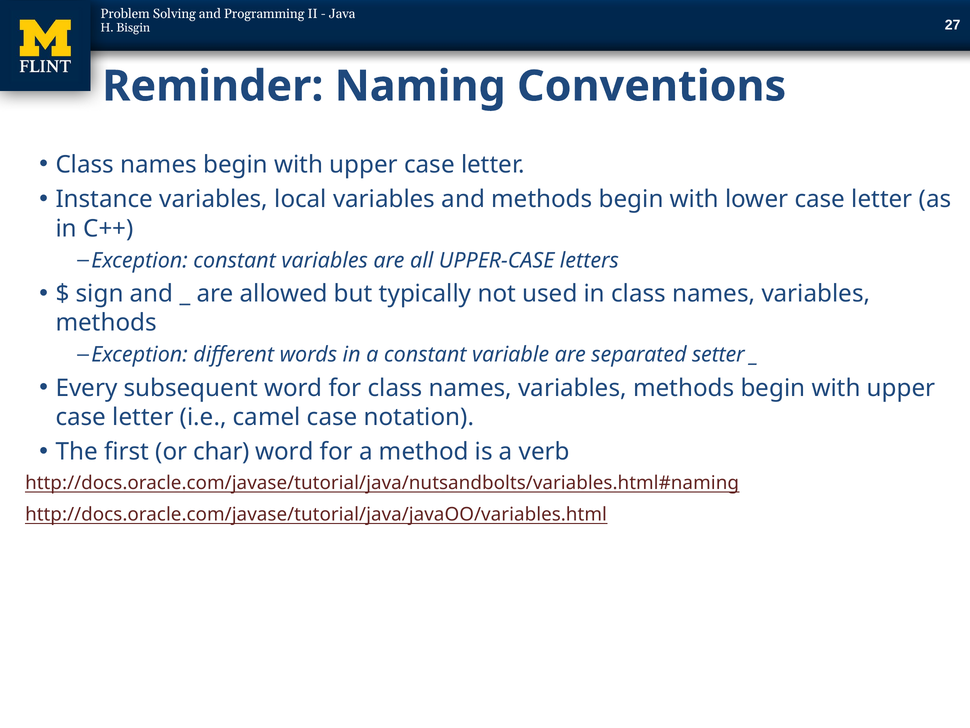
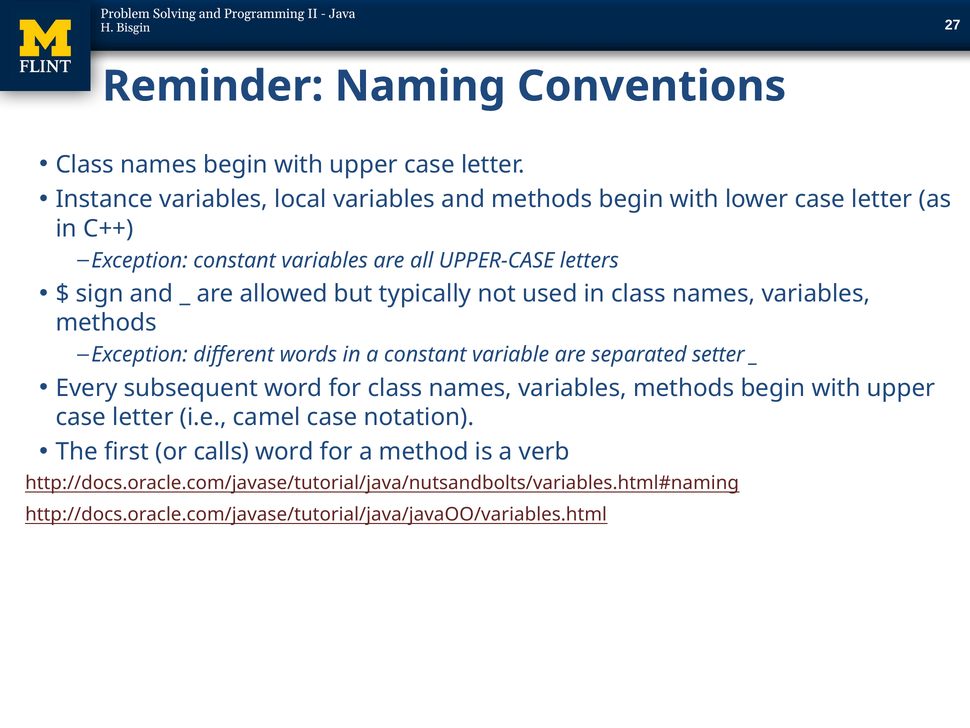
char: char -> calls (221, 452)
